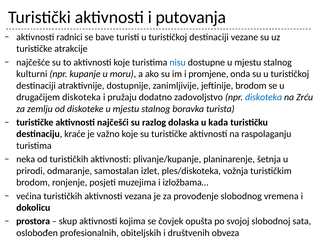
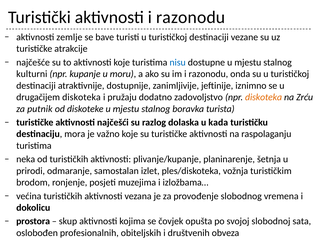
aktivnosti i putovanja: putovanja -> razonodu (191, 17)
radnici: radnici -> zemlje (69, 37)
im i promjene: promjene -> razonodu (208, 74)
jeftinije brodom: brodom -> iznimno (251, 85)
diskoteka colour: blue -> orange (264, 97)
zemlju: zemlju -> putnik (40, 109)
kraće: kraće -> mora (75, 134)
